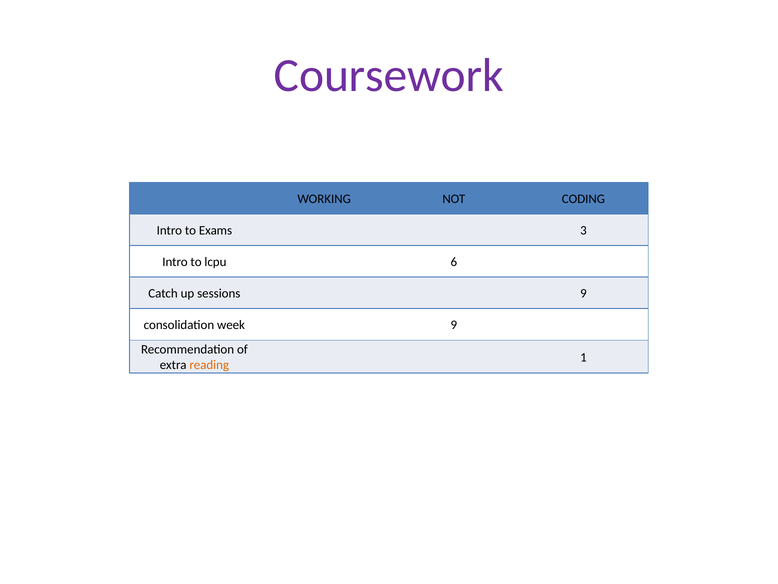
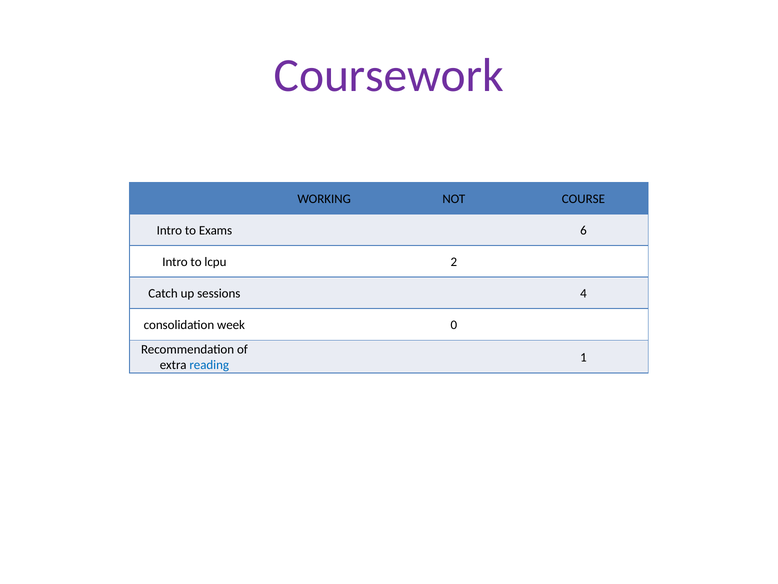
CODING: CODING -> COURSE (583, 199)
3: 3 -> 6 (584, 230)
6: 6 -> 2 (454, 262)
sessions 9: 9 -> 4 (584, 293)
week 9: 9 -> 0 (454, 325)
reading colour: orange -> blue (209, 365)
